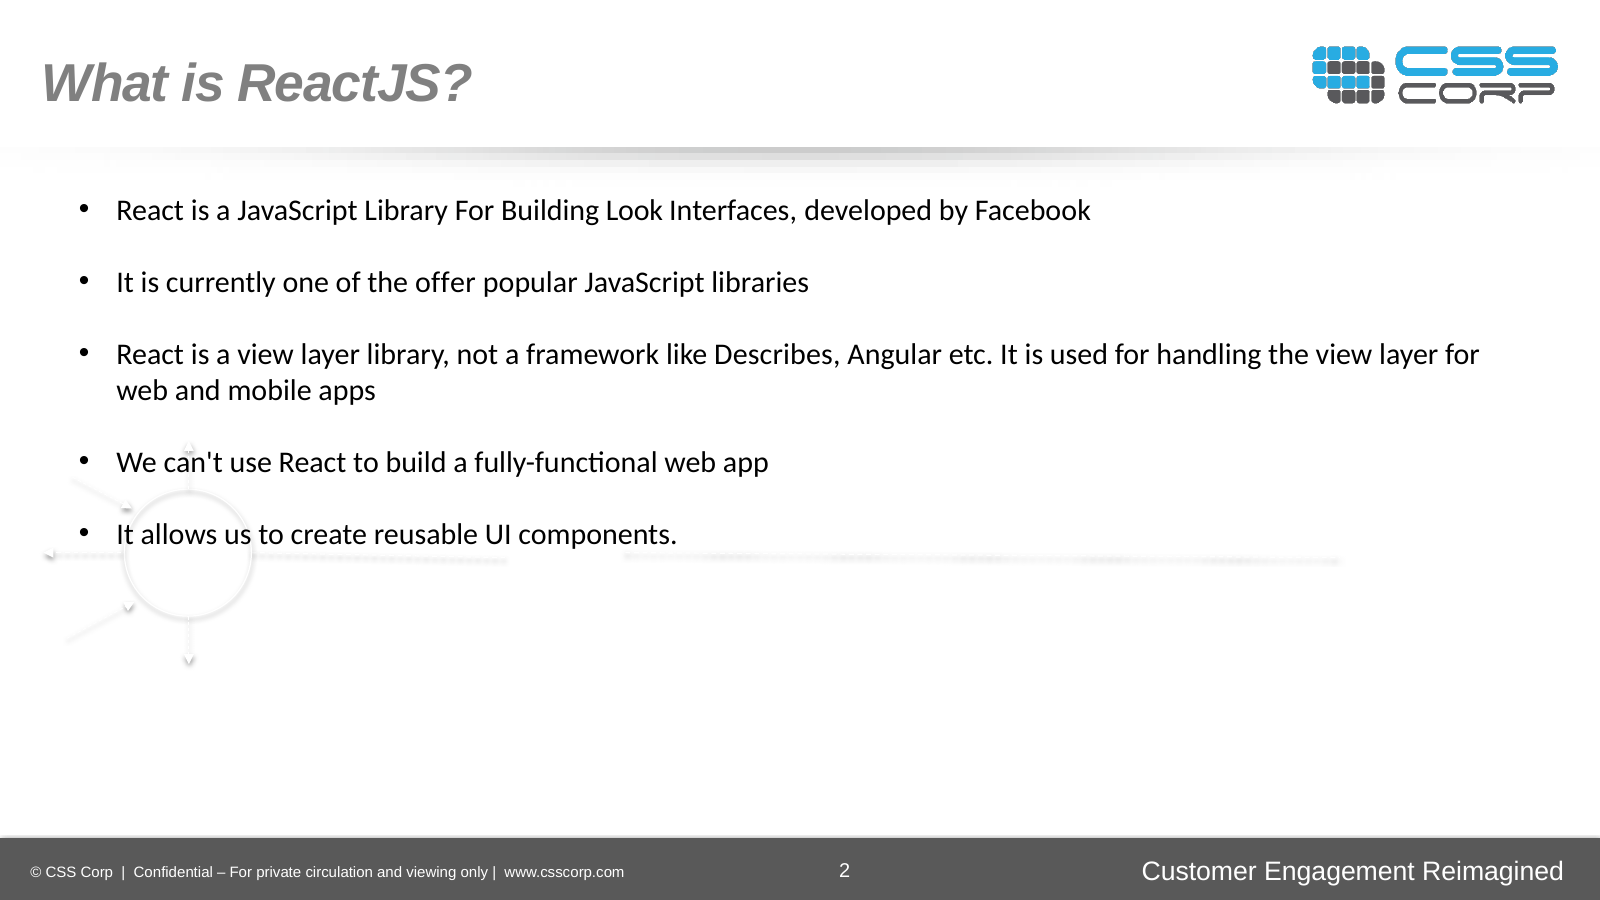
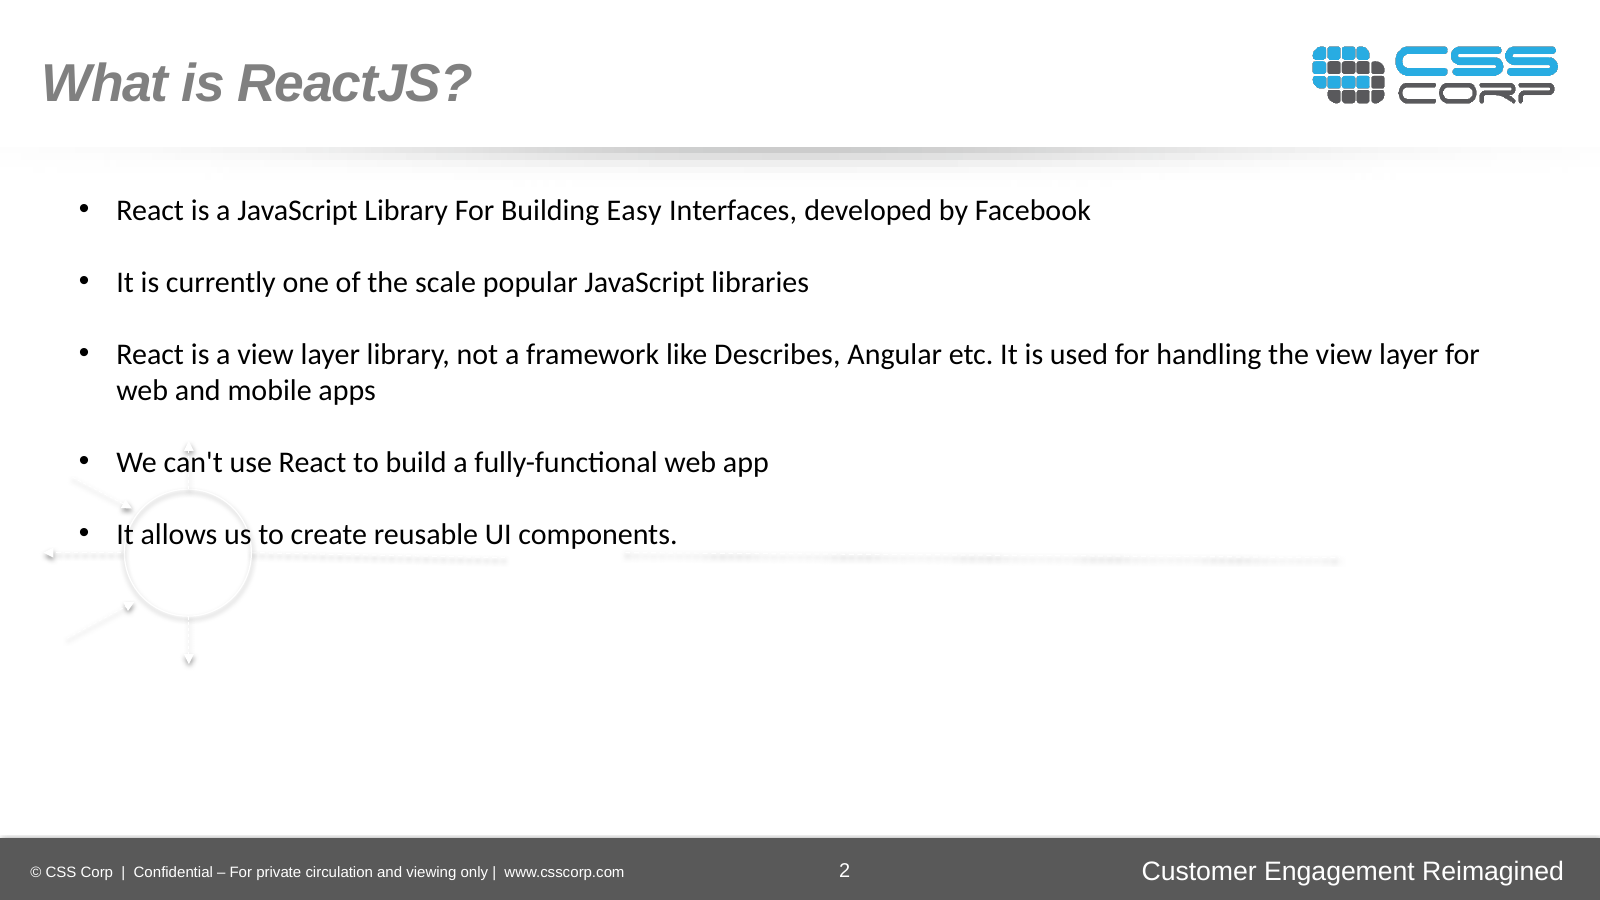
Look: Look -> Easy (634, 210)
offer: offer -> scale (446, 282)
